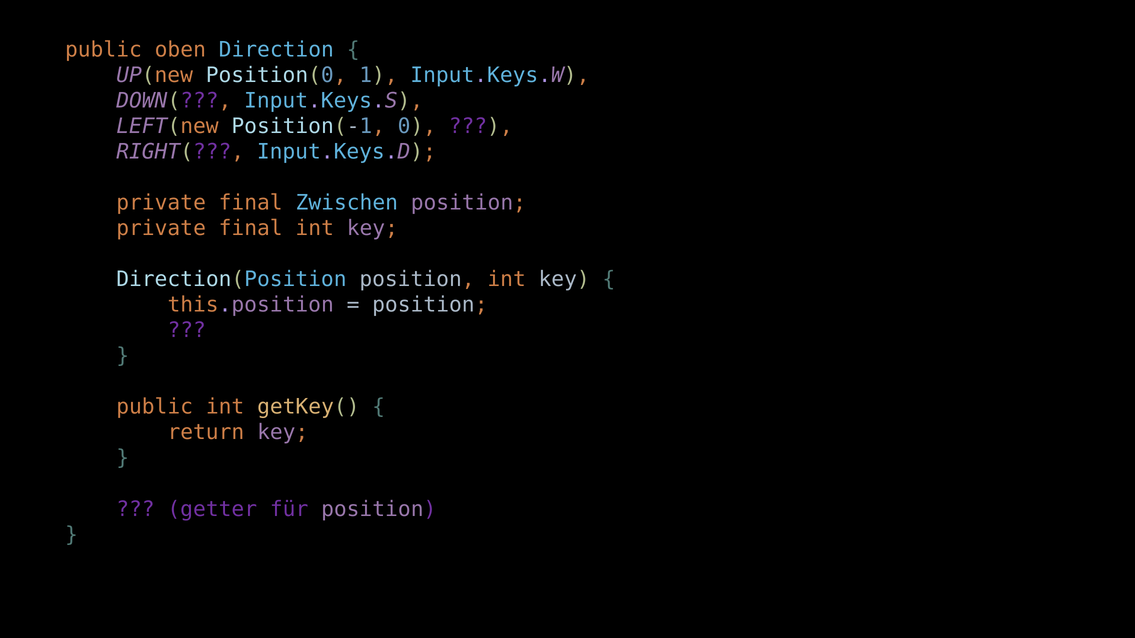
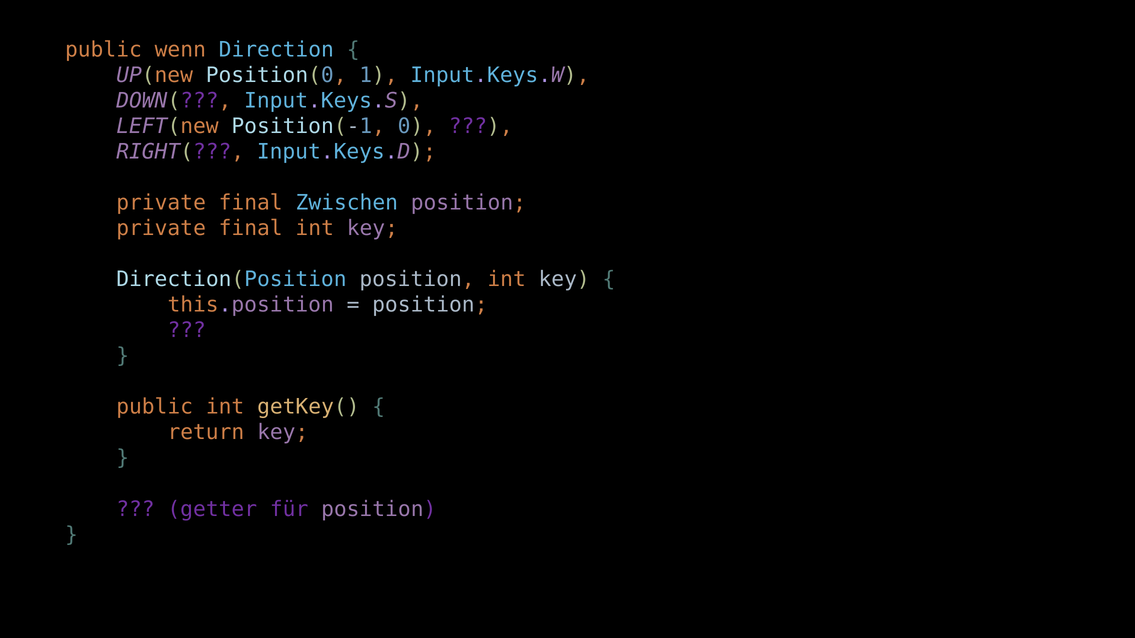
oben: oben -> wenn (180, 50)
